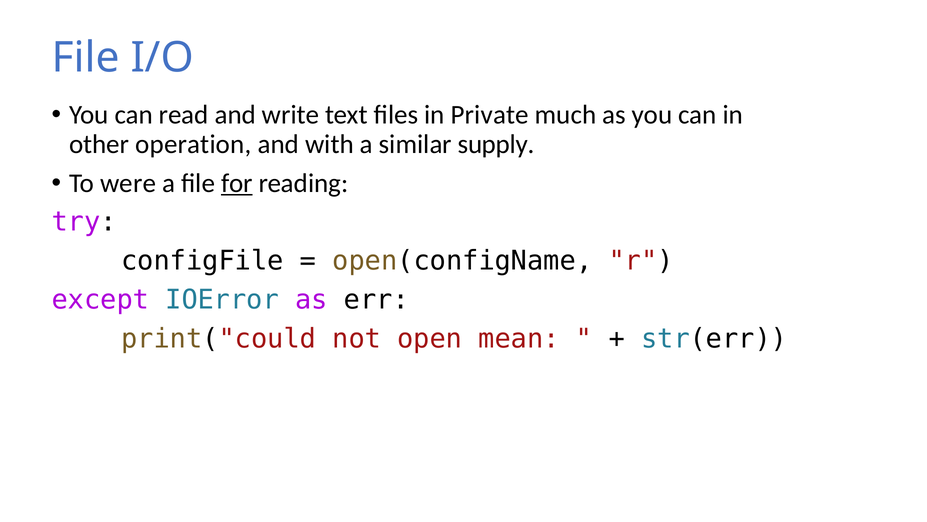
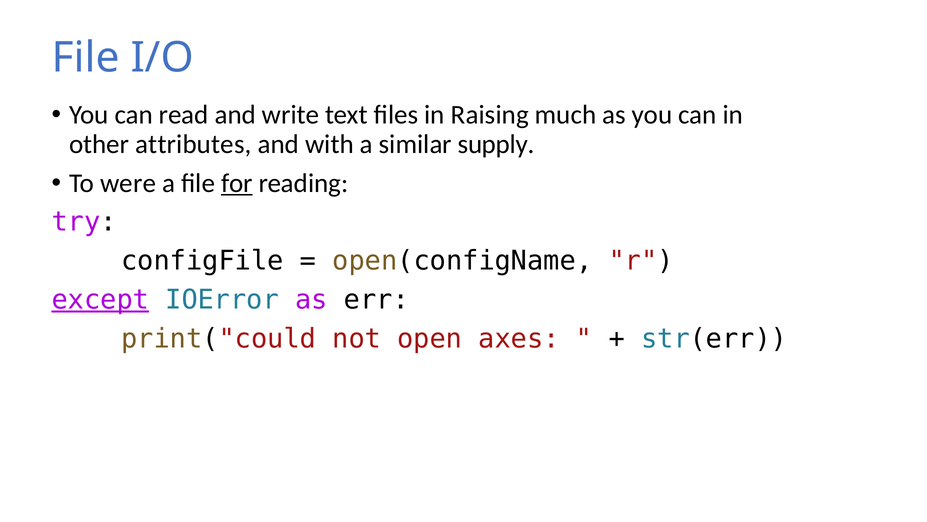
Private: Private -> Raising (490, 115)
operation: operation -> attributes (193, 144)
except underline: none -> present (100, 300)
mean: mean -> axes (519, 338)
